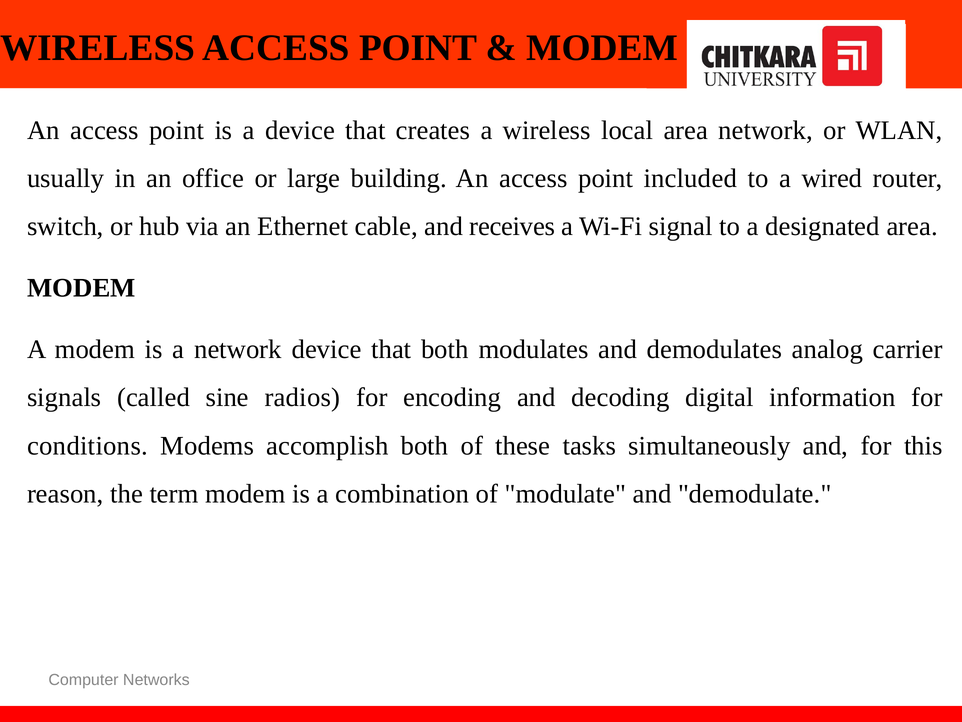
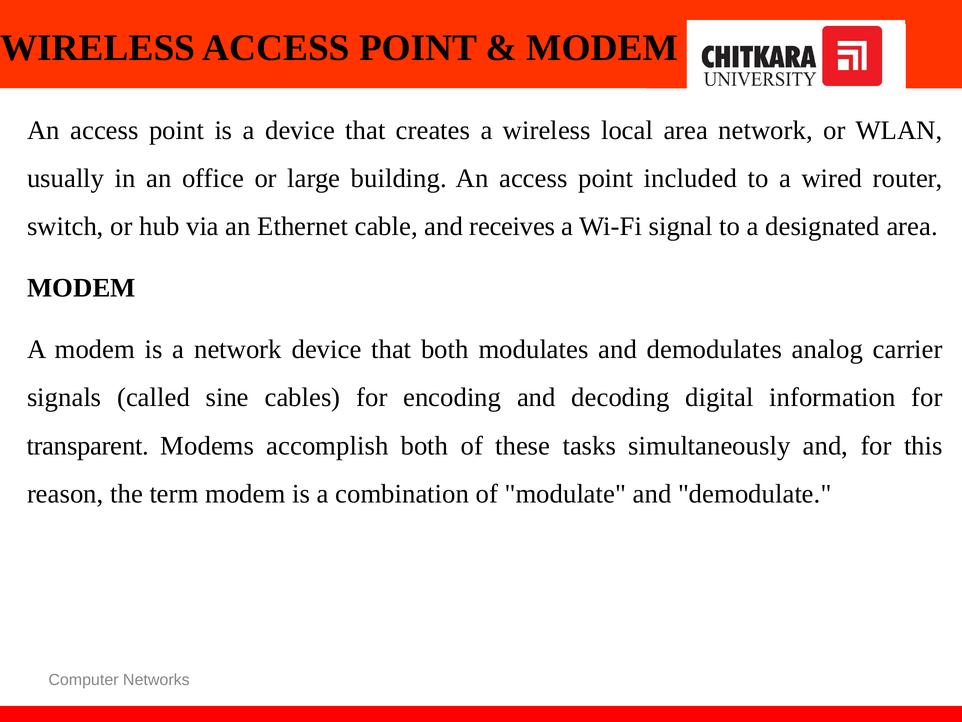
radios: radios -> cables (302, 397)
conditions: conditions -> transparent (88, 445)
